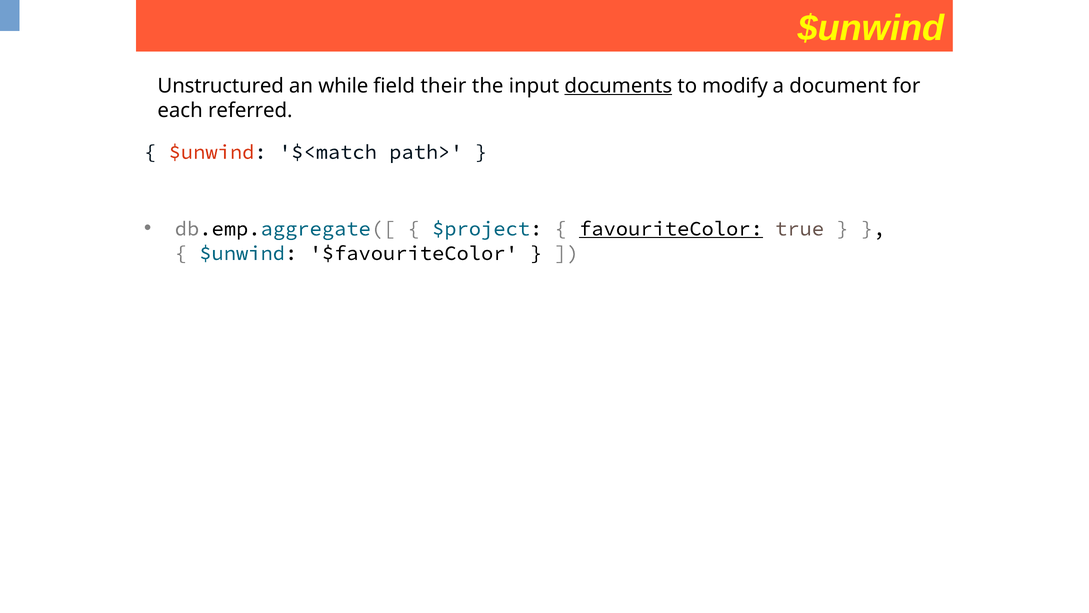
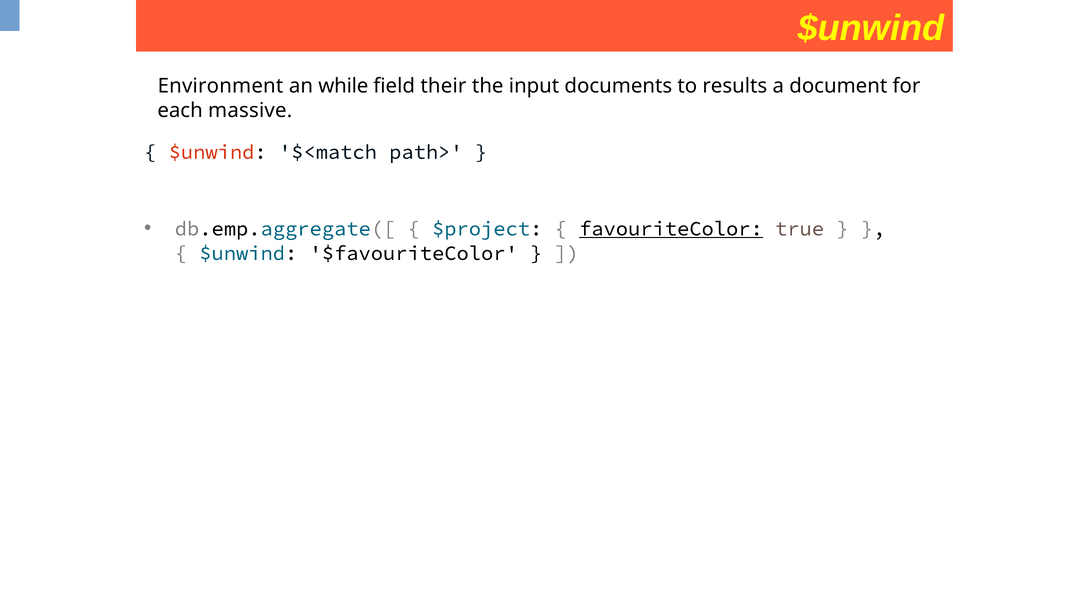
Unstructured: Unstructured -> Environment (220, 86)
documents underline: present -> none (618, 86)
modify: modify -> results (735, 86)
referred: referred -> massive (250, 110)
